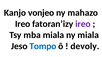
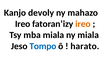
vonjeo: vonjeo -> devoly (41, 13)
ireo colour: purple -> orange (83, 24)
devoly: devoly -> harato (85, 46)
